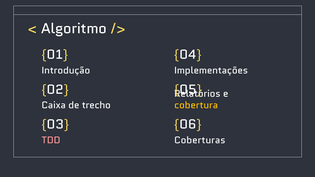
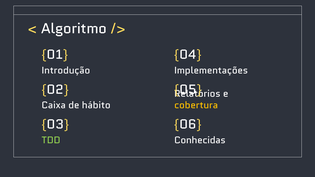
trecho: trecho -> hábito (96, 105)
TDD colour: pink -> light green (51, 140)
Coberturas: Coberturas -> Conhecidas (200, 140)
